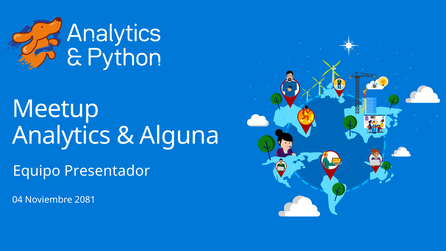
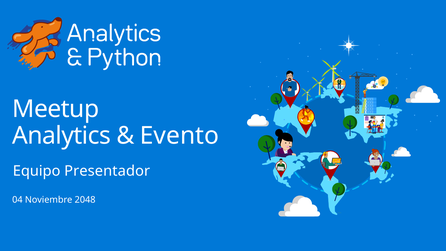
Alguna: Alguna -> Evento (180, 136)
2081: 2081 -> 2048 (85, 200)
